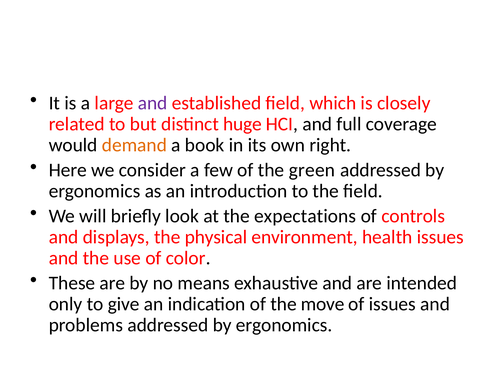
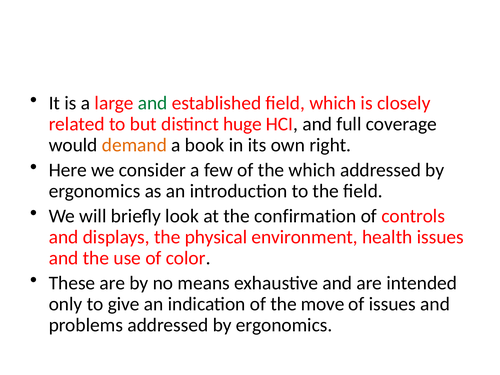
and colour: purple -> green (153, 103)
the green: green -> which (312, 170)
expectations: expectations -> confirmation (305, 216)
